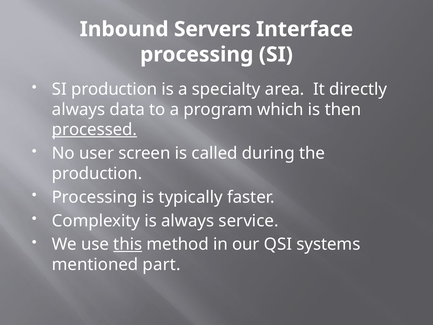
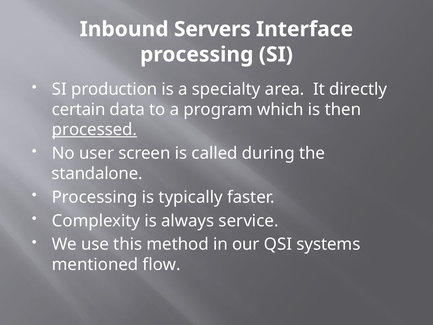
always: always -> certain (79, 109)
production: production -> standalone (97, 173)
this underline: present -> none (128, 244)
part: part -> flow (162, 264)
